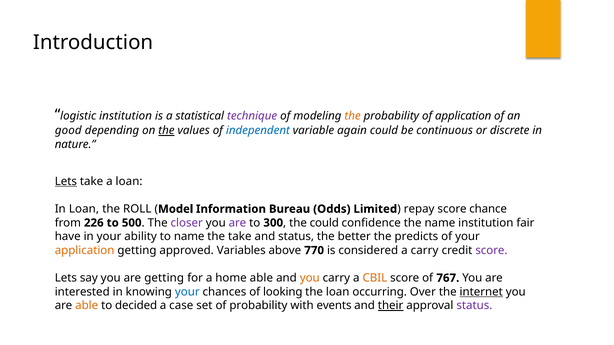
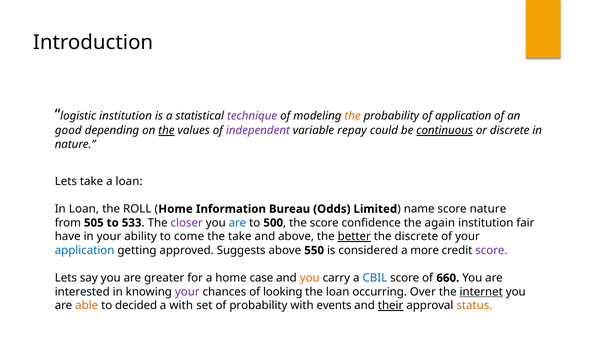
independent colour: blue -> purple (258, 131)
again: again -> repay (352, 131)
continuous underline: none -> present (445, 131)
Lets underline: present -> none (66, 182)
Model: Model -> Home (176, 209)
repay: repay -> name (419, 209)
score chance: chance -> nature (488, 209)
226: 226 -> 505 (94, 223)
500: 500 -> 533 (132, 223)
are colour: purple -> blue (237, 223)
300: 300 -> 500 (273, 223)
the could: could -> score (324, 223)
the name: name -> again (440, 223)
to name: name -> come (189, 237)
and status: status -> above (296, 237)
better underline: none -> present (354, 237)
the predicts: predicts -> discrete (416, 237)
application colour: orange -> blue (85, 251)
Variables: Variables -> Suggests (241, 251)
770: 770 -> 550 (314, 251)
a carry: carry -> more (425, 251)
are getting: getting -> greater (164, 278)
home able: able -> case (261, 278)
CBIL colour: orange -> blue (375, 278)
767: 767 -> 660 (448, 278)
your colour: blue -> purple (187, 292)
a case: case -> with (181, 306)
status colour: purple -> orange (474, 306)
